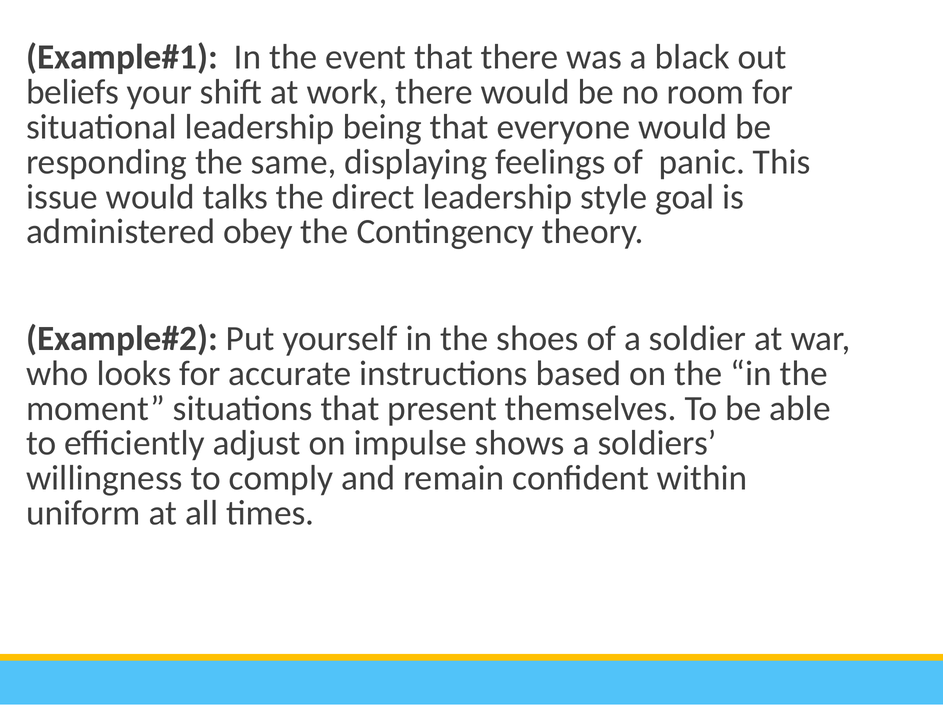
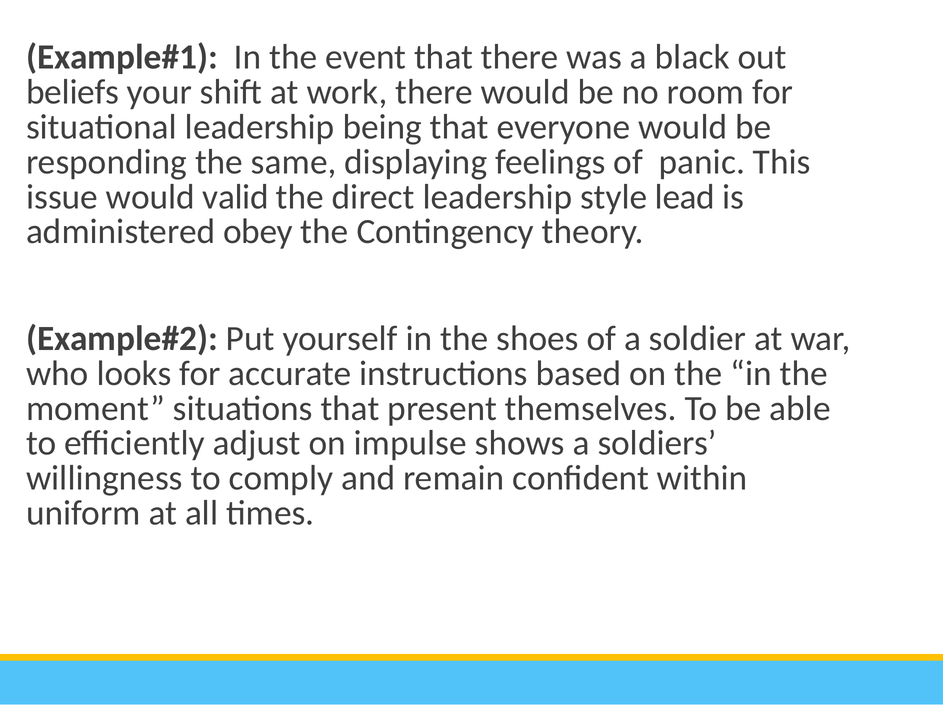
talks: talks -> valid (236, 197)
goal: goal -> lead (685, 197)
